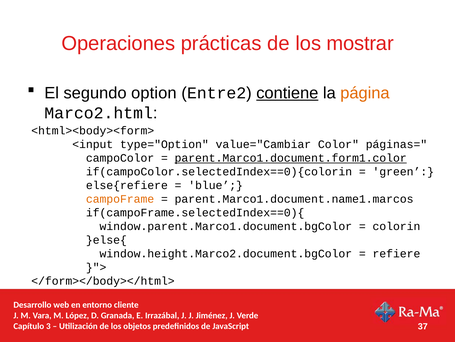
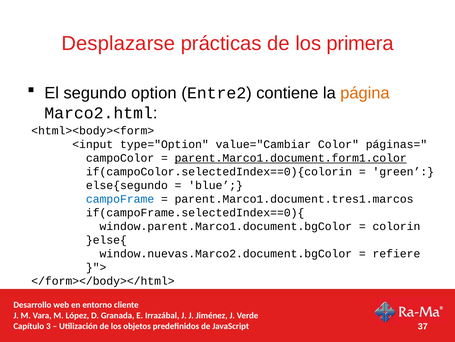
Operaciones: Operaciones -> Desplazarse (118, 44)
mostrar: mostrar -> primera (360, 44)
contiene underline: present -> none (287, 93)
else{refiere: else{refiere -> else{segundo (127, 185)
campoFrame colour: orange -> blue (120, 199)
parent.Marco1.document.name1.marcos: parent.Marco1.document.name1.marcos -> parent.Marco1.document.tres1.marcos (294, 199)
window.height.Marco2.document.bgColor: window.height.Marco2.document.bgColor -> window.nuevas.Marco2.document.bgColor (226, 253)
